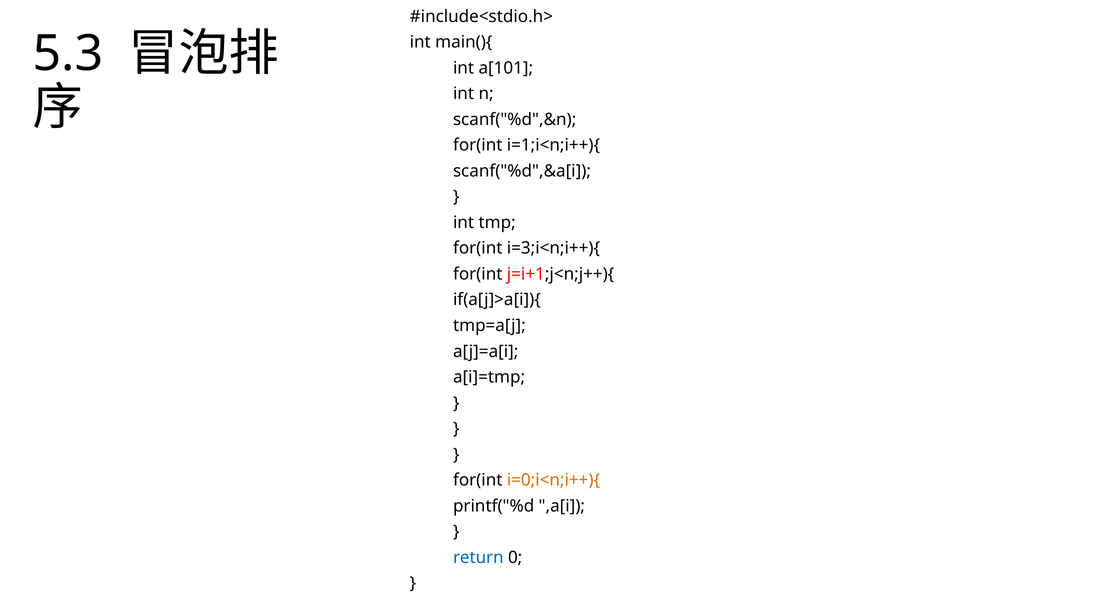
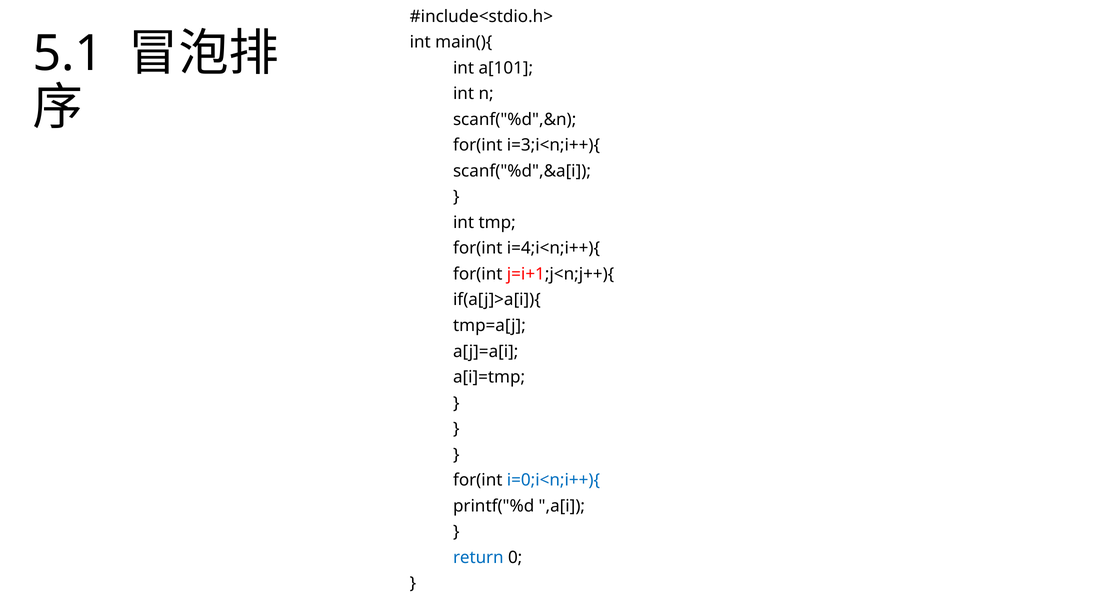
5.3: 5.3 -> 5.1 (68, 54)
i=1;i<n;i++){: i=1;i<n;i++){ -> i=3;i<n;i++){ (553, 145)
i=3;i<n;i++){: i=3;i<n;i++){ -> i=4;i<n;i++){ (553, 248)
i=0;i<n;i++){ colour: orange -> blue (553, 480)
